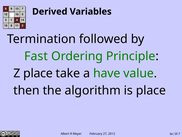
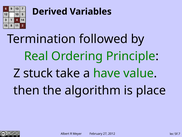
Fast: Fast -> Real (36, 56)
Z place: place -> stuck (38, 73)
